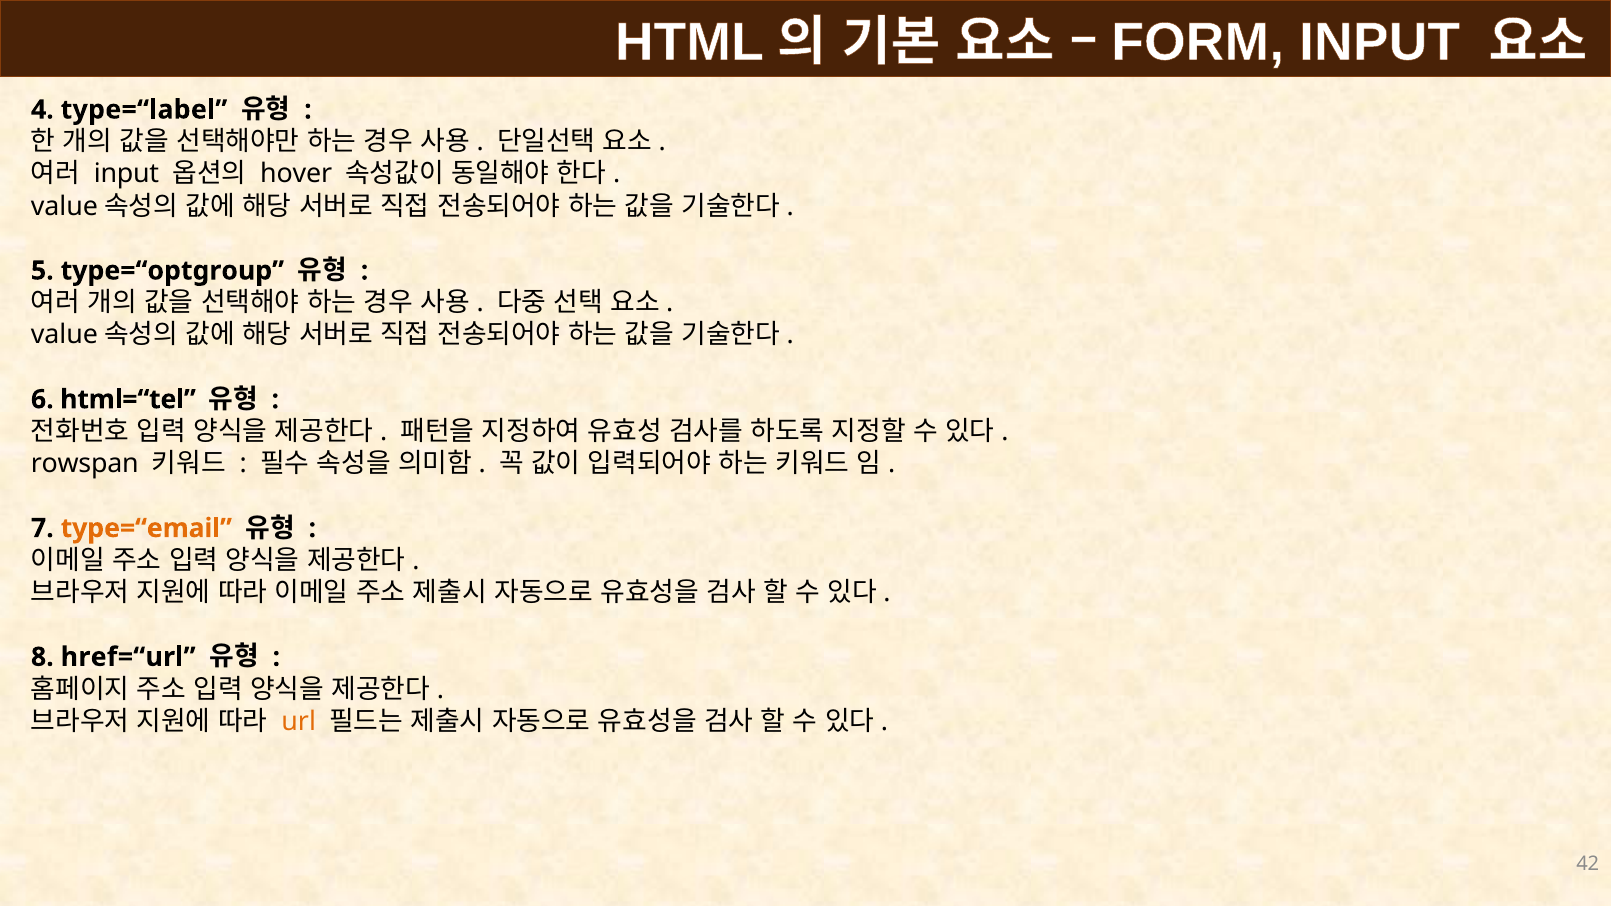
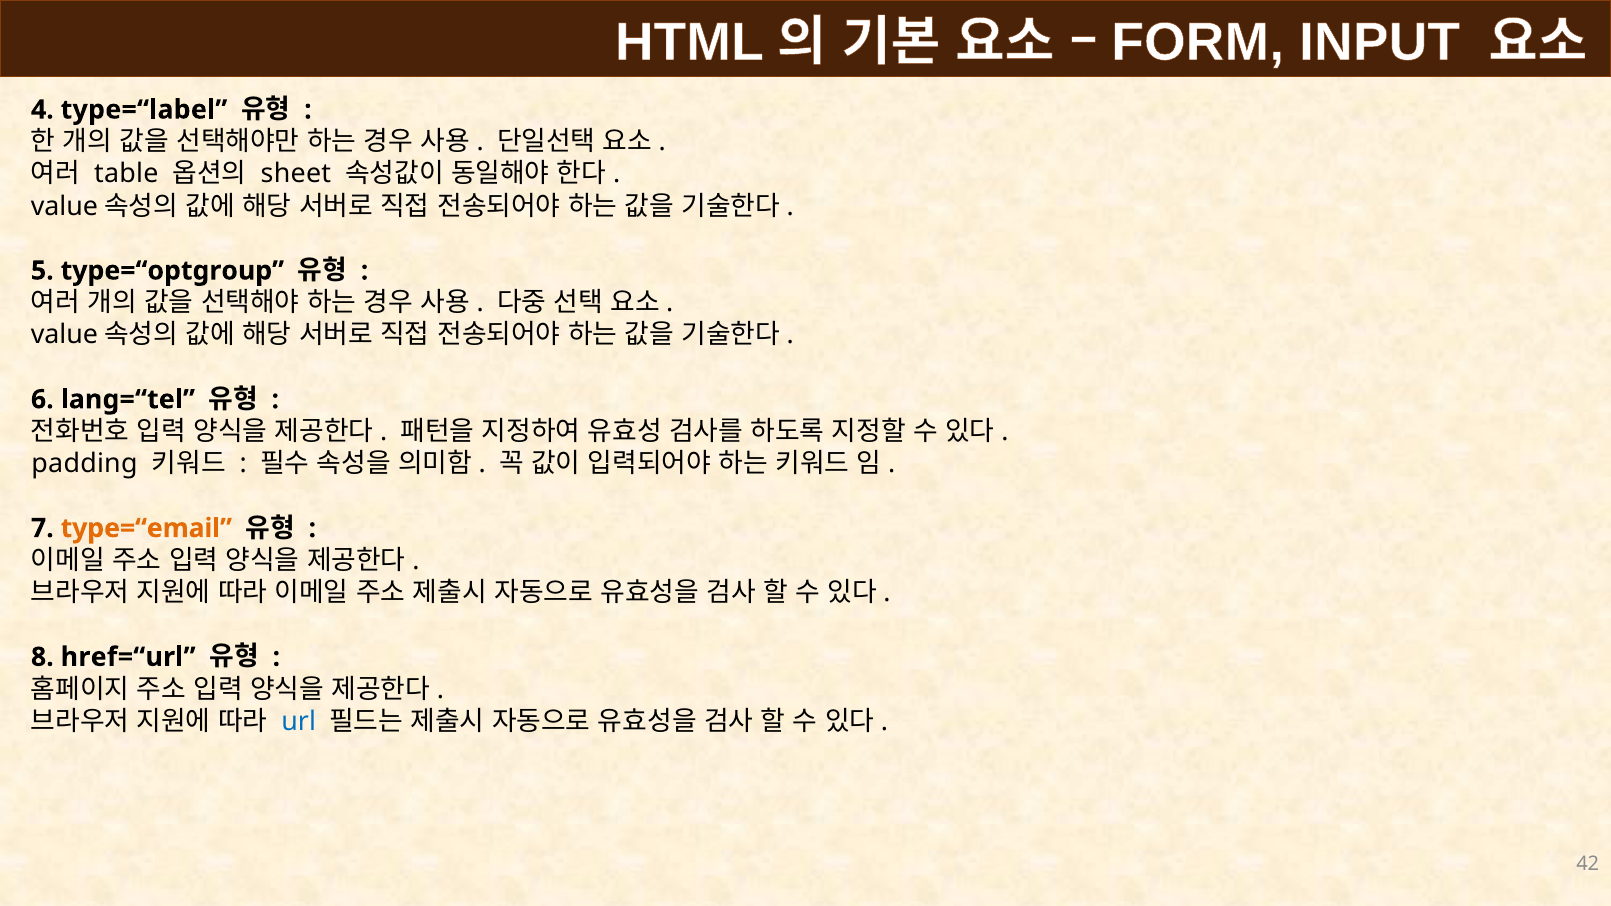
input: input -> table (126, 174)
hover: hover -> sheet (296, 174)
html=“tel: html=“tel -> lang=“tel (128, 400)
rowspan: rowspan -> padding (85, 464)
url colour: orange -> blue (299, 722)
